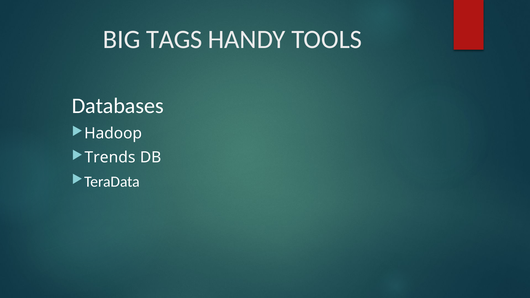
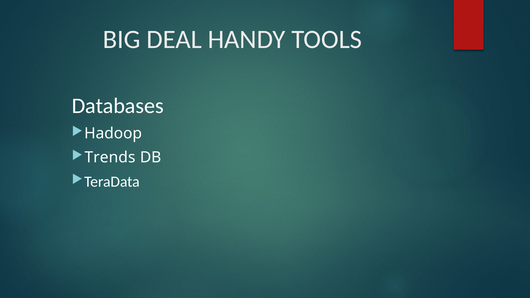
TAGS: TAGS -> DEAL (174, 39)
